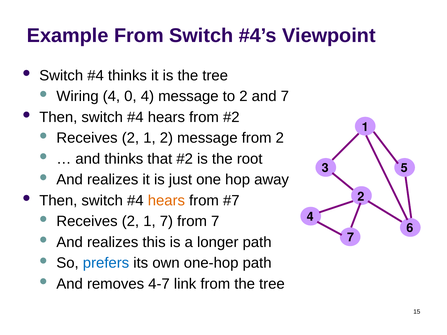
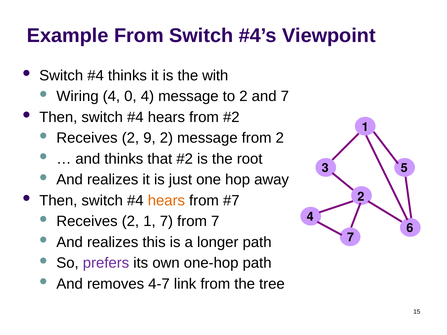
is the tree: tree -> with (215, 76)
1: 1 -> 9 (149, 138)
prefers colour: blue -> purple (106, 263)
